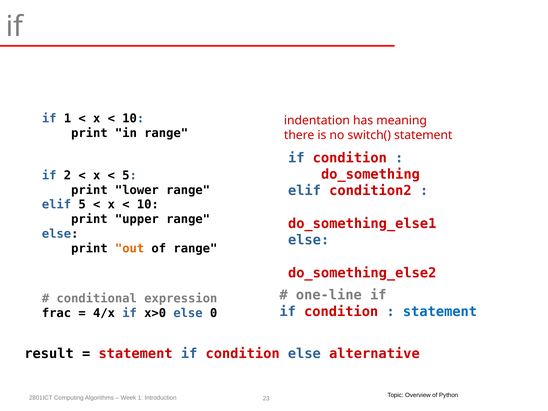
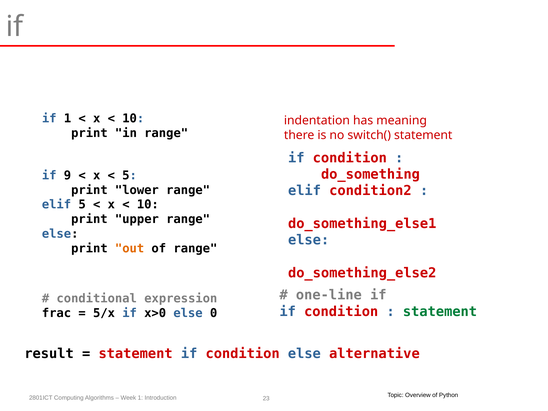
2: 2 -> 9 (67, 175)
statement colour: blue -> green (440, 312)
4/x: 4/x -> 5/x (104, 313)
